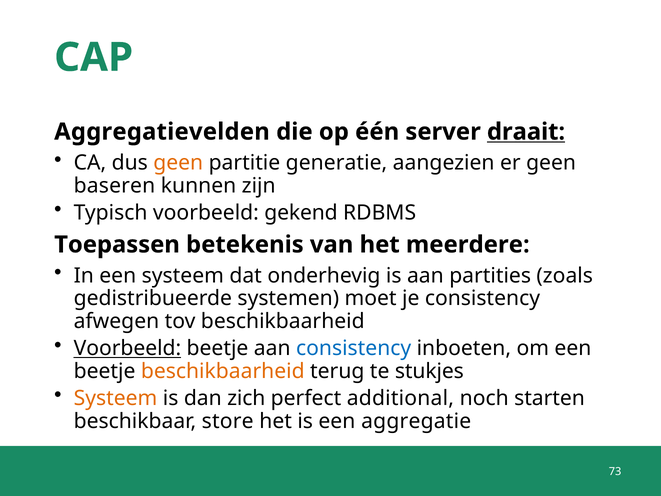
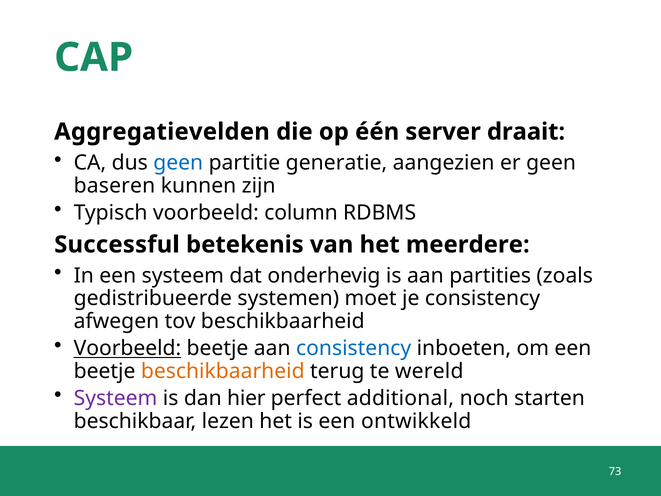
draait underline: present -> none (526, 132)
geen colour: orange -> blue (178, 163)
gekend: gekend -> column (301, 213)
Toepassen: Toepassen -> Successful (117, 244)
stukjes: stukjes -> wereld (429, 371)
Systeem colour: orange -> purple (116, 398)
zich: zich -> hier (246, 398)
store: store -> lezen (228, 421)
aggregatie: aggregatie -> ontwikkeld (416, 421)
